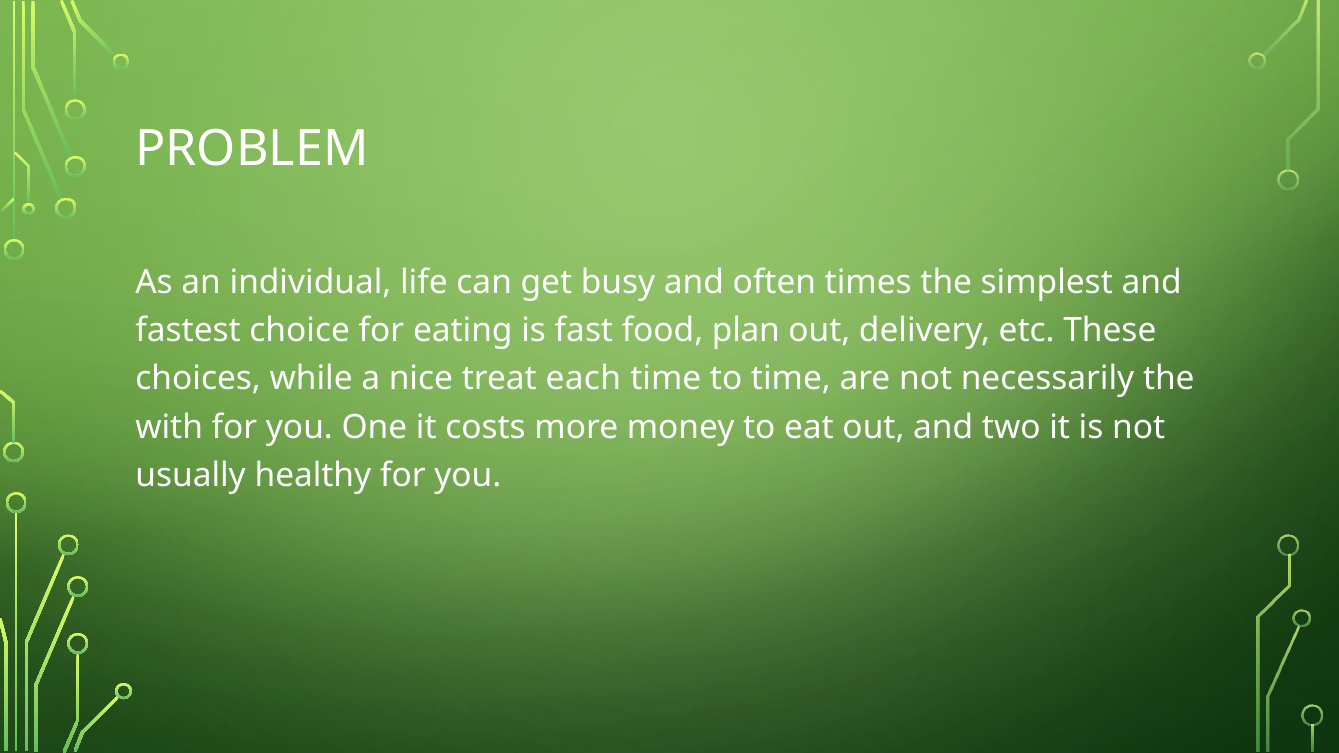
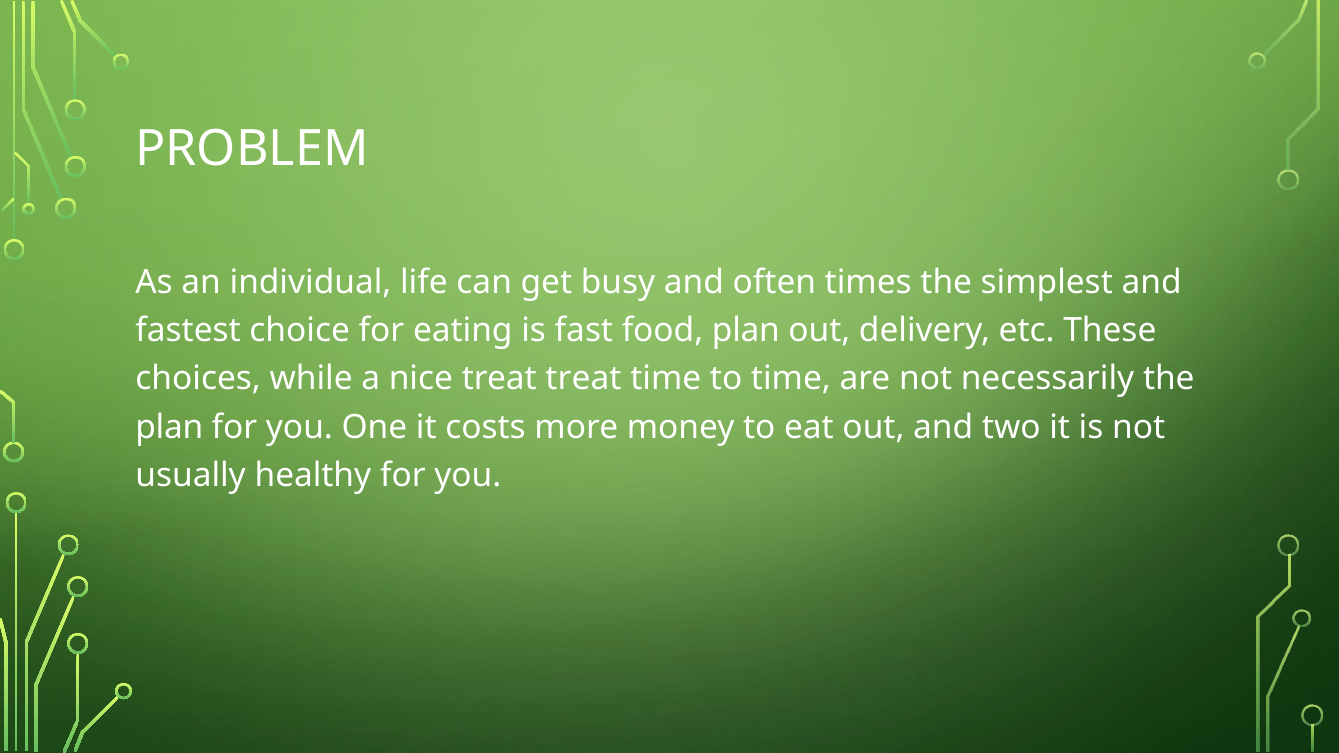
treat each: each -> treat (583, 379)
with: with -> plan (169, 427)
